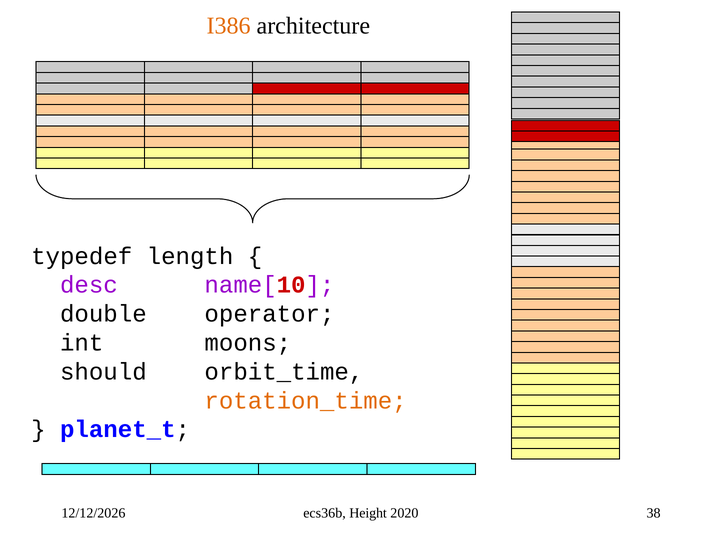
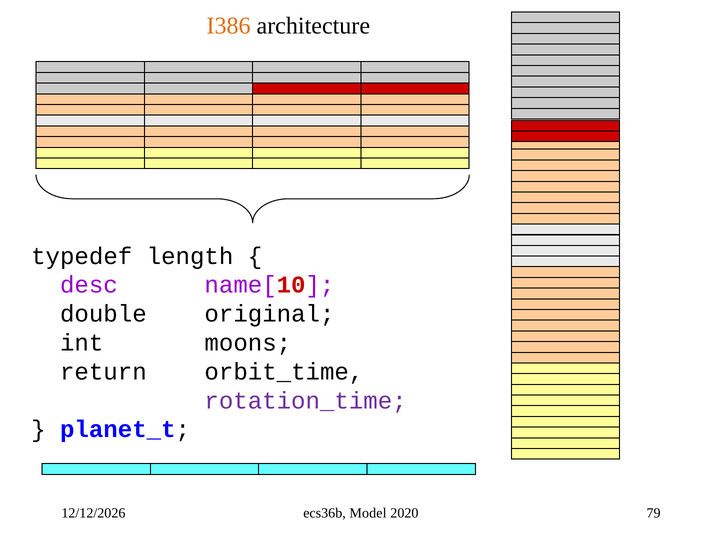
operator: operator -> original (269, 314)
should: should -> return (103, 371)
rotation_time colour: orange -> purple (306, 400)
Height: Height -> Model (368, 512)
38: 38 -> 79 (654, 512)
